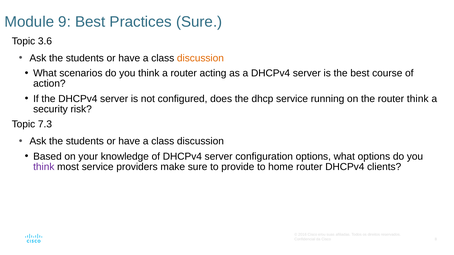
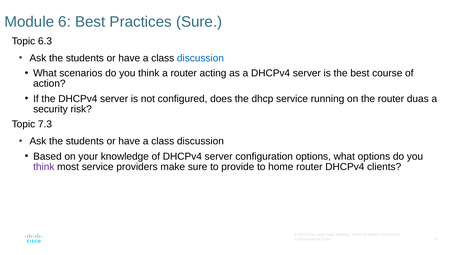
9: 9 -> 6 (65, 22)
3.6: 3.6 -> 6.3 (45, 41)
discussion colour: orange -> blue (200, 58)
router think: think -> duas (418, 99)
